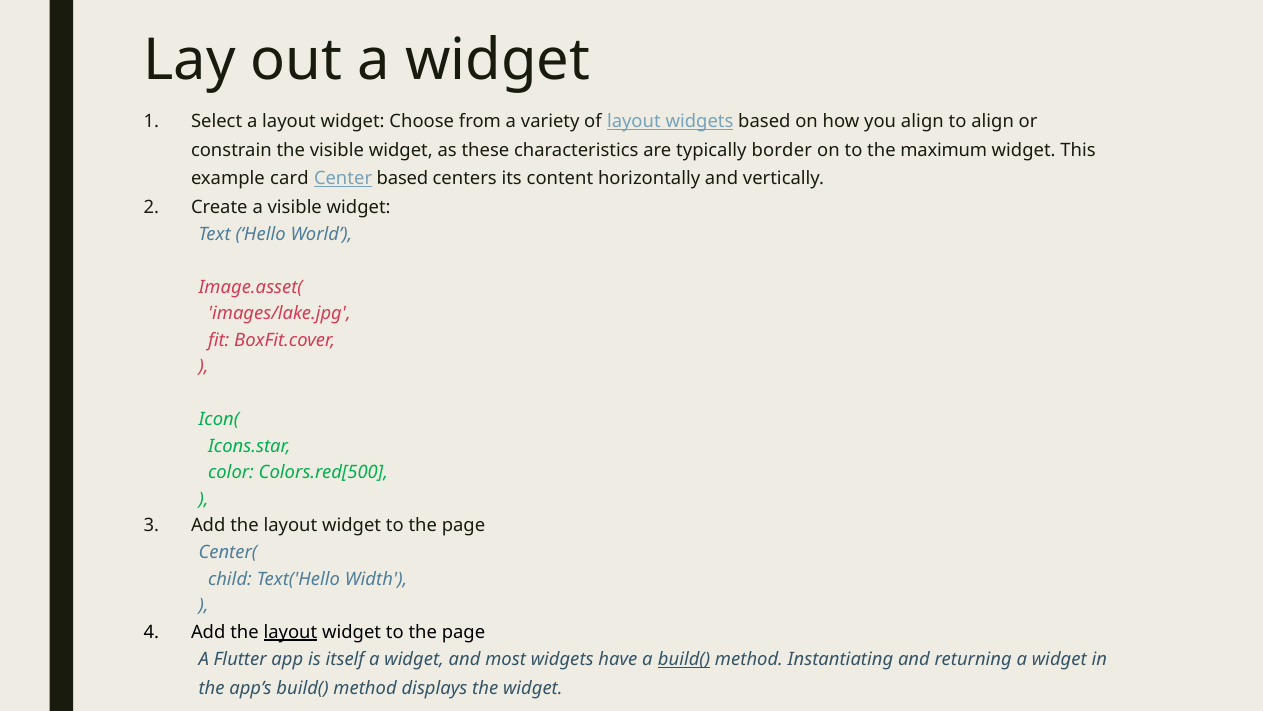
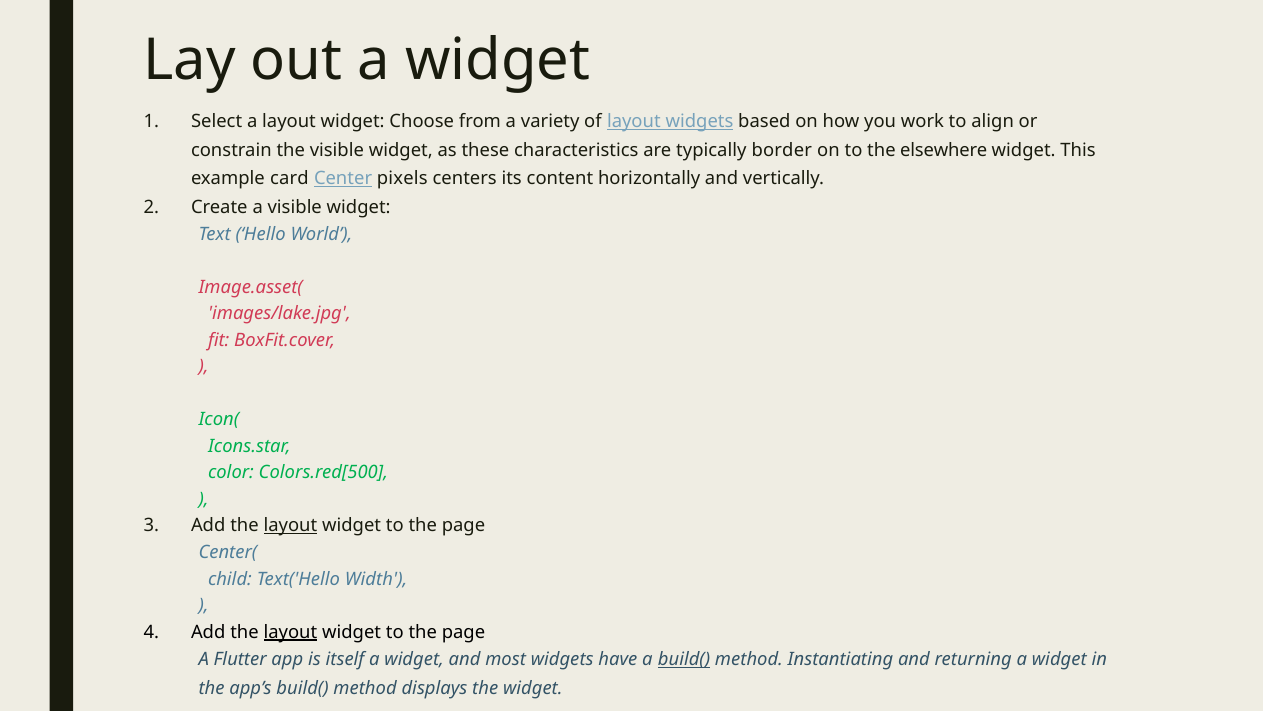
you align: align -> work (922, 121)
maximum: maximum -> elsewhere (944, 151)
Center based: based -> pixels (402, 178)
layout underline: none -> present (290, 525)
